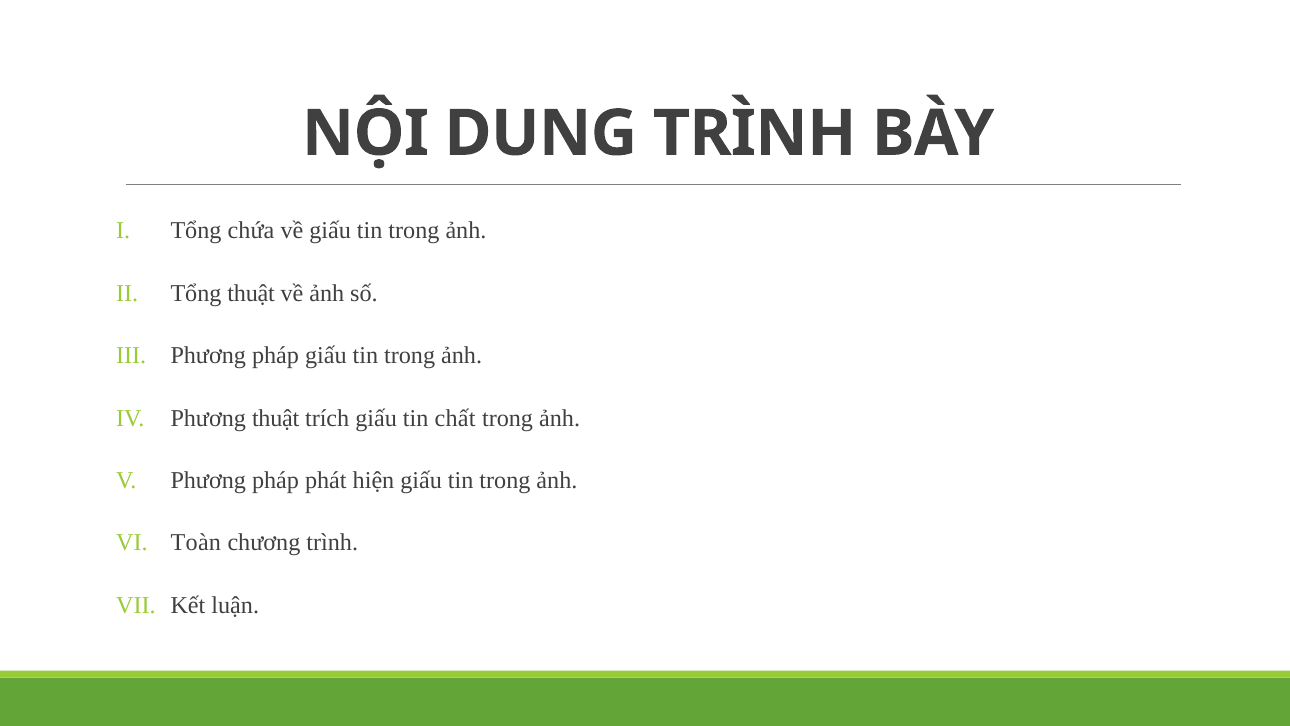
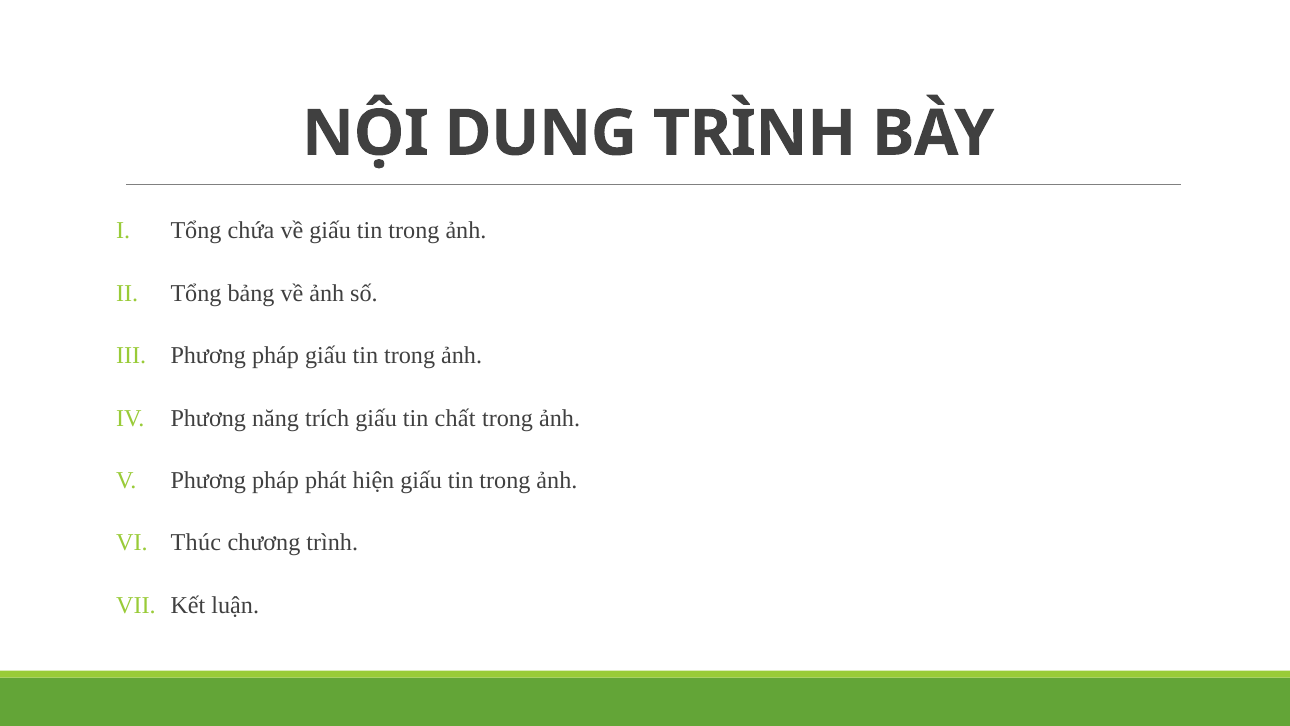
Tổng thuật: thuật -> bảng (251, 293)
Phương thuật: thuật -> năng (276, 418)
Toàn: Toàn -> Thúc (196, 543)
